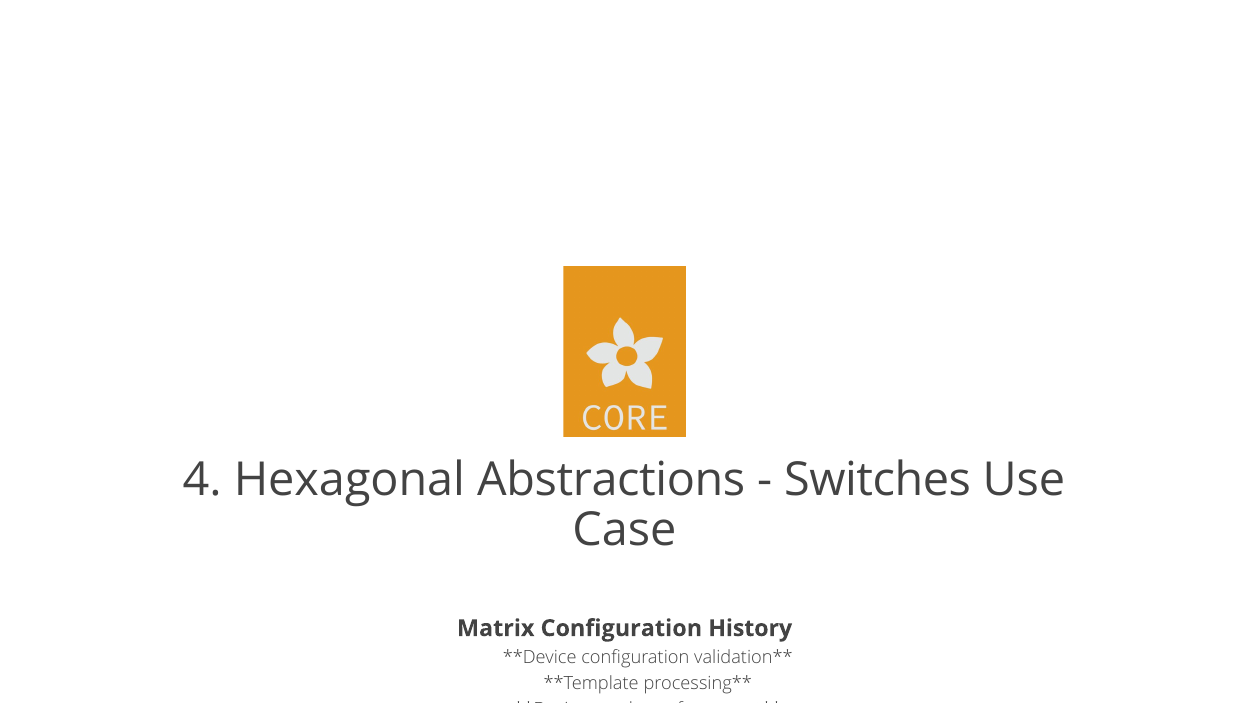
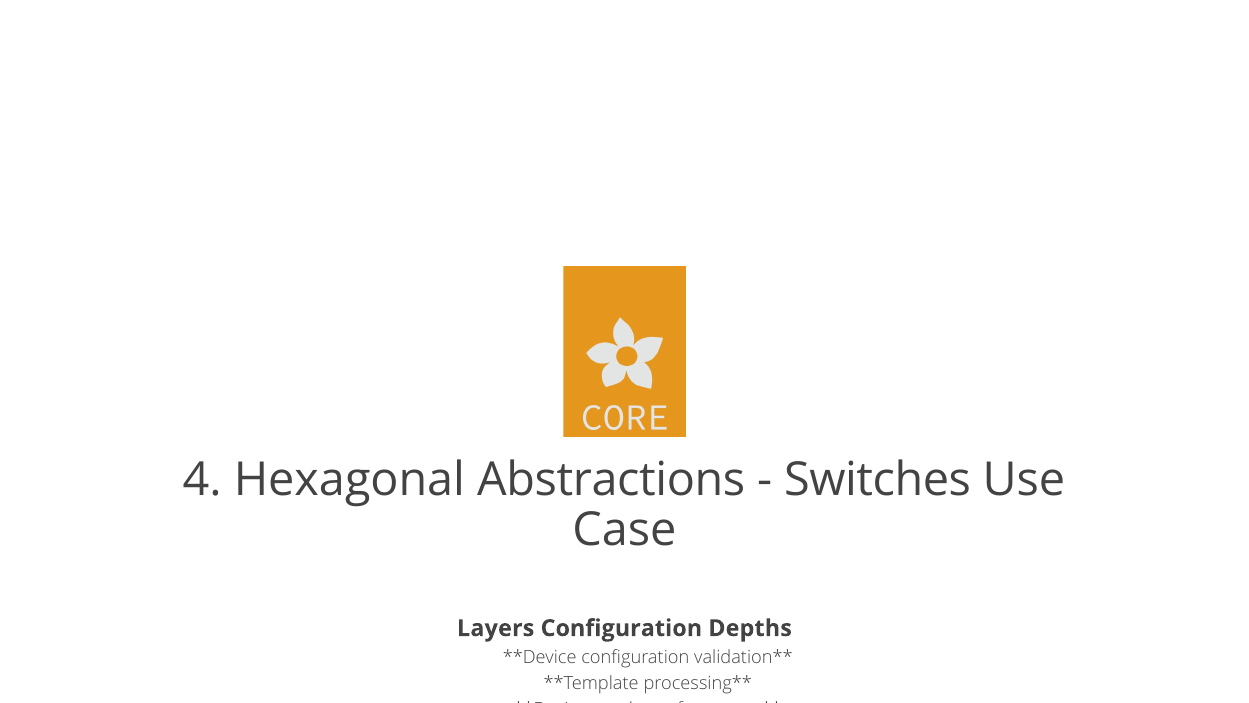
Matrix: Matrix -> Layers (496, 628)
History: History -> Depths (750, 628)
